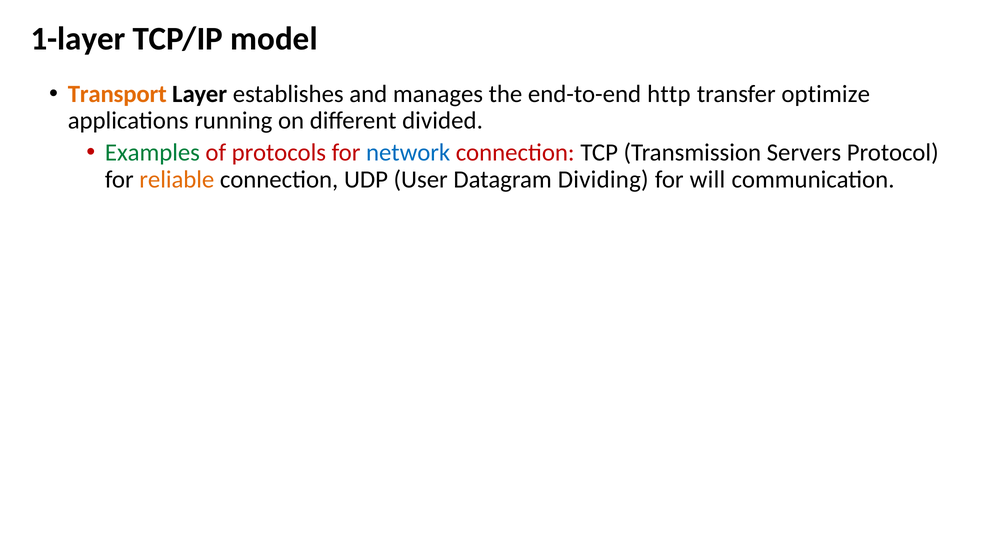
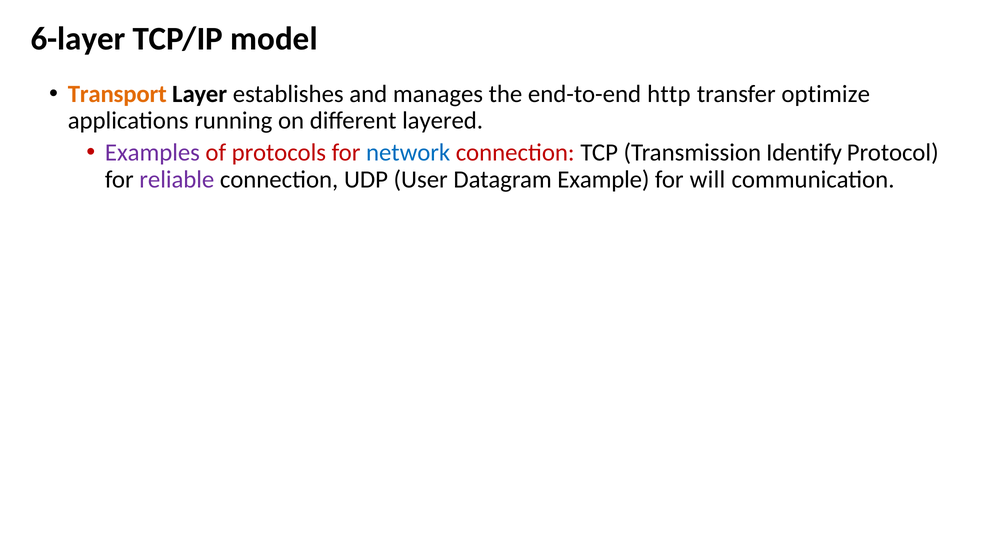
1-layer: 1-layer -> 6-layer (78, 39)
divided: divided -> layered (443, 121)
Examples colour: green -> purple (152, 153)
Servers: Servers -> Identify (804, 153)
reliable colour: orange -> purple (177, 180)
Dividing: Dividing -> Example (603, 180)
